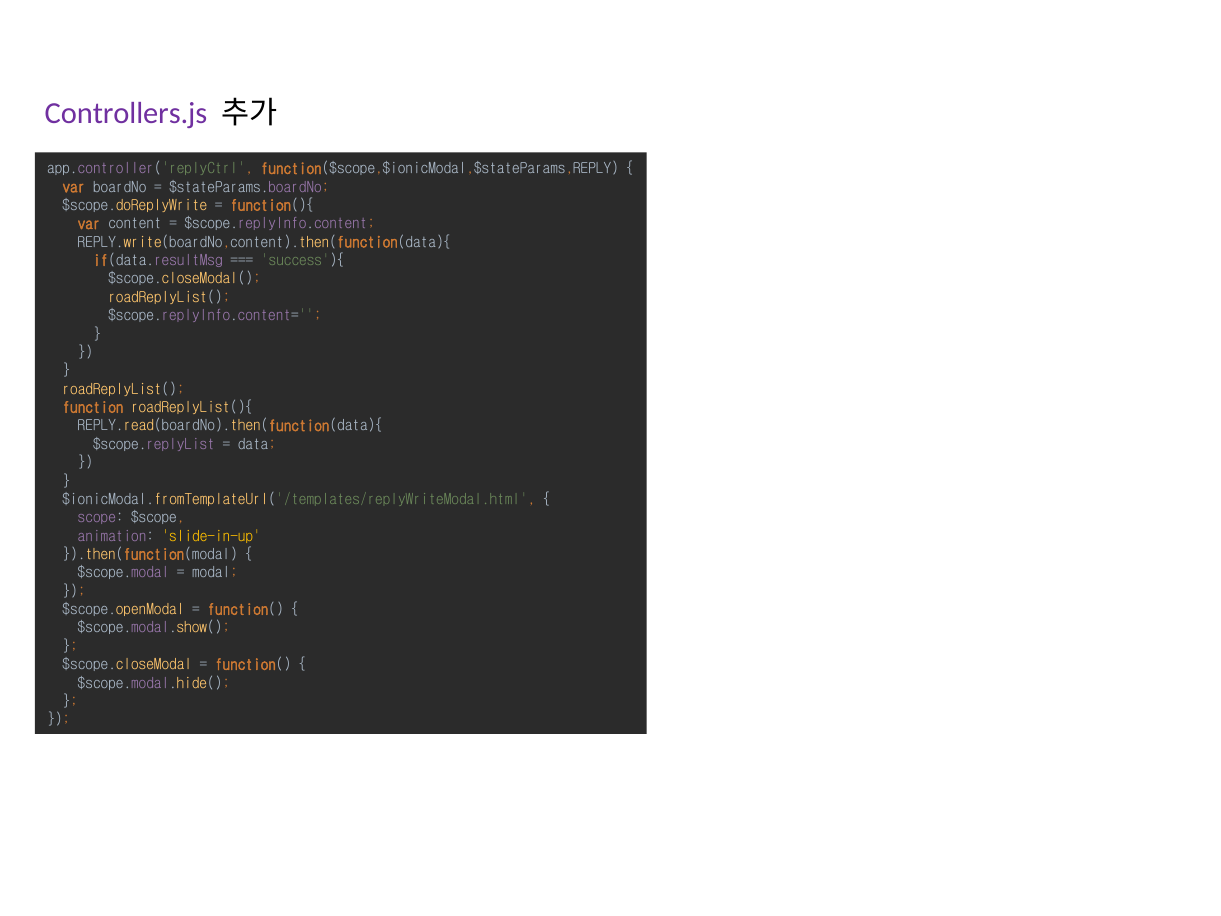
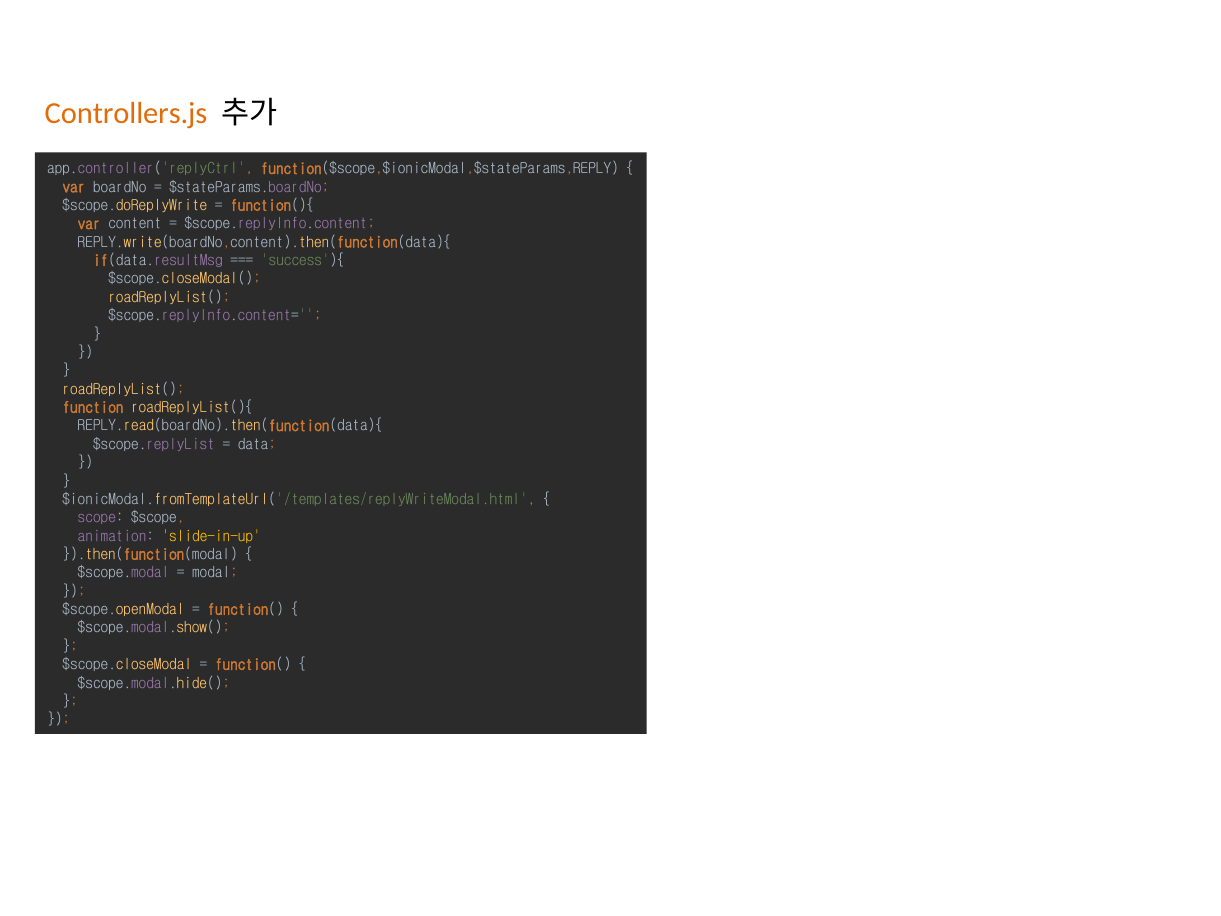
Controllers.js colour: purple -> orange (126, 113)
